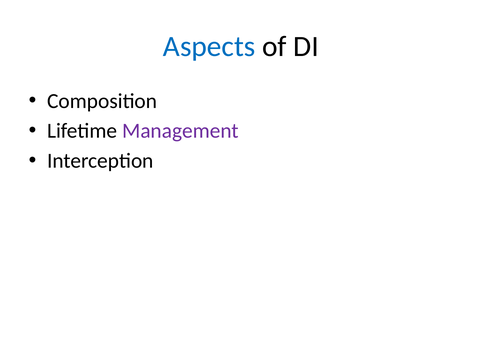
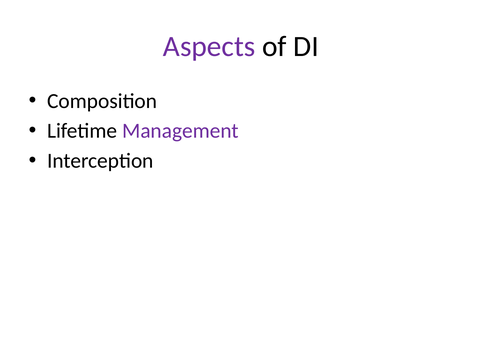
Aspects colour: blue -> purple (209, 47)
